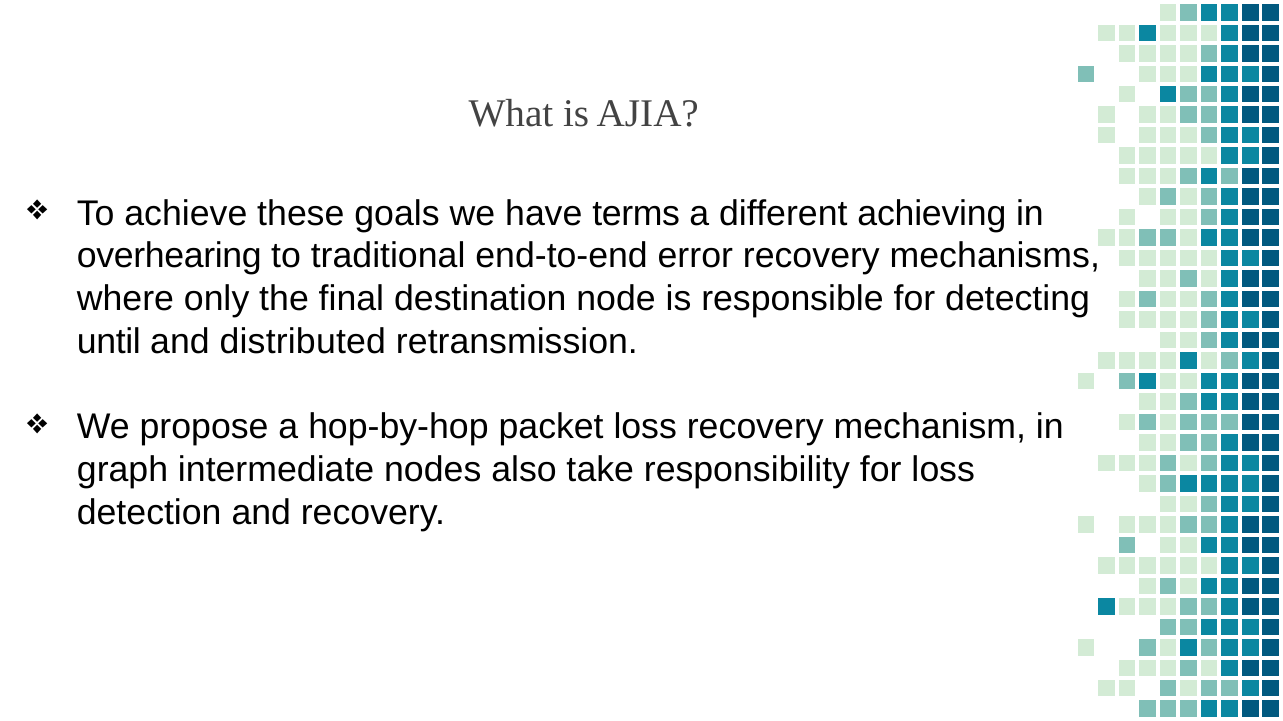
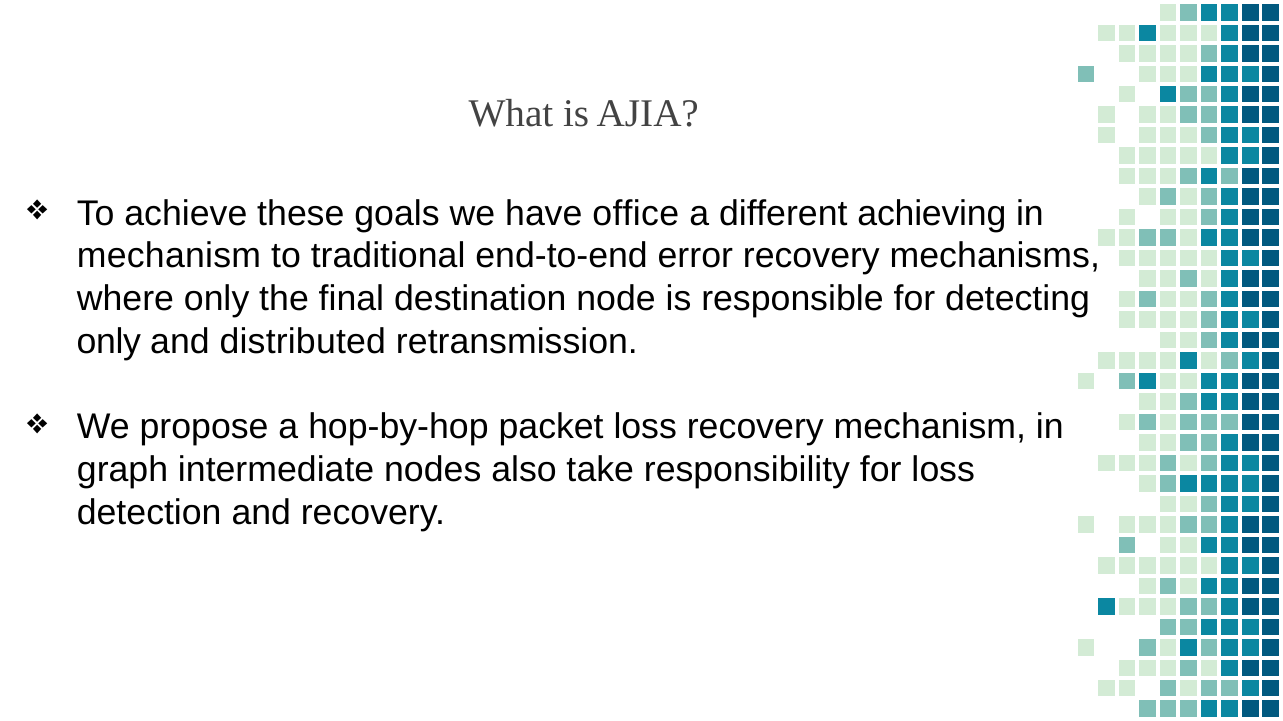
terms: terms -> office (636, 214)
overhearing: overhearing -> mechanism (169, 256)
until: until -> only (109, 342)
